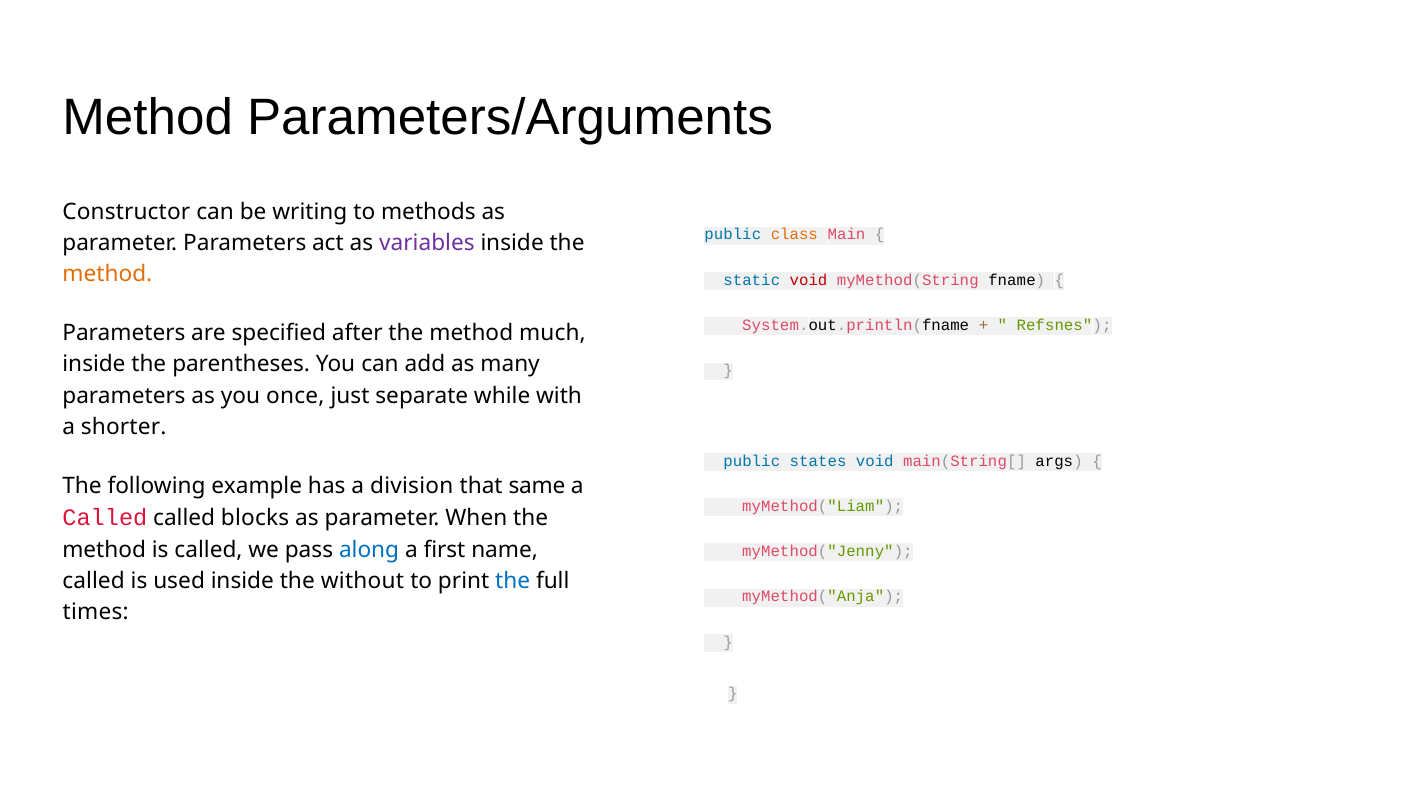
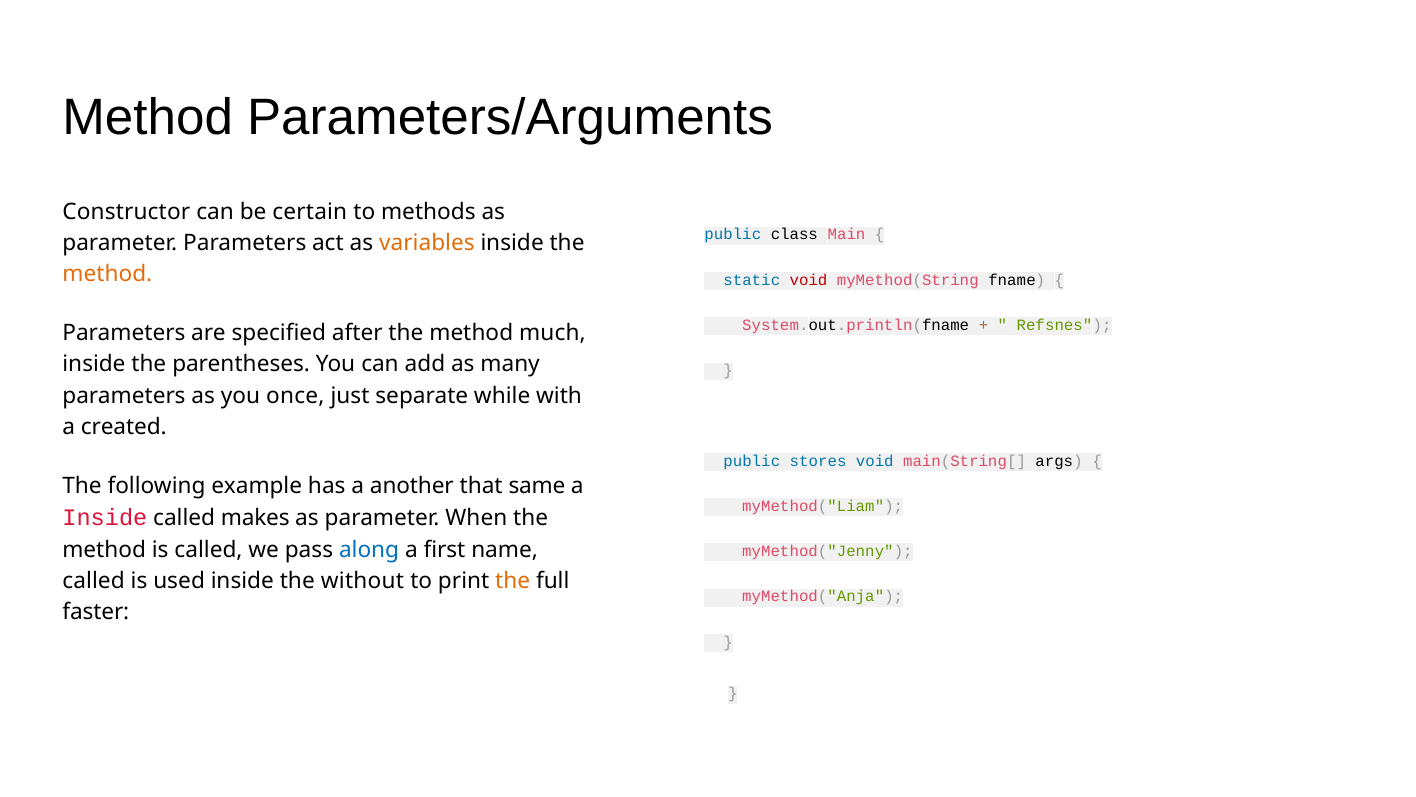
writing: writing -> certain (310, 212)
class colour: orange -> black (794, 235)
variables colour: purple -> orange (427, 243)
shorter: shorter -> created (124, 427)
states: states -> stores (818, 461)
division: division -> another (412, 485)
Called: Called -> Inside (105, 517)
blocks: blocks -> makes (255, 518)
the colour: blue -> orange (513, 580)
times: times -> faster (96, 612)
